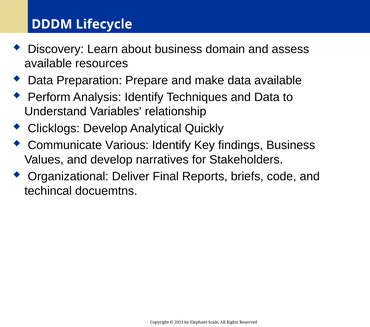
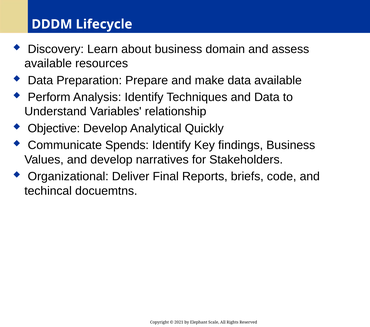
Clicklogs: Clicklogs -> Objective (54, 129)
Various: Various -> Spends (127, 145)
